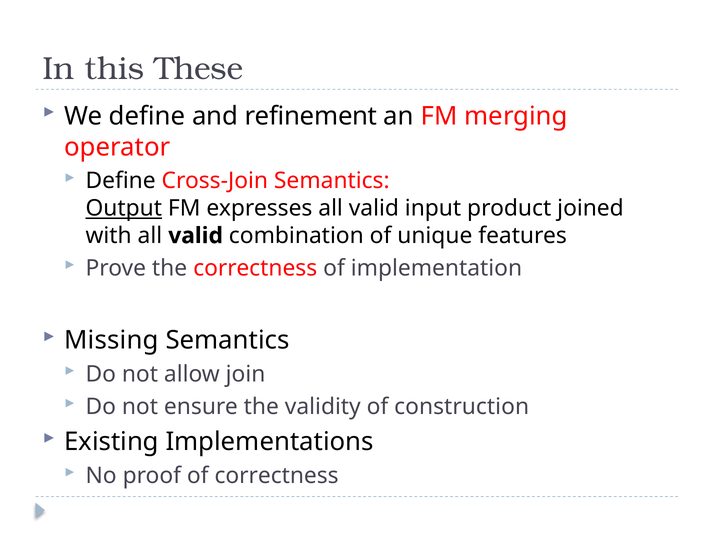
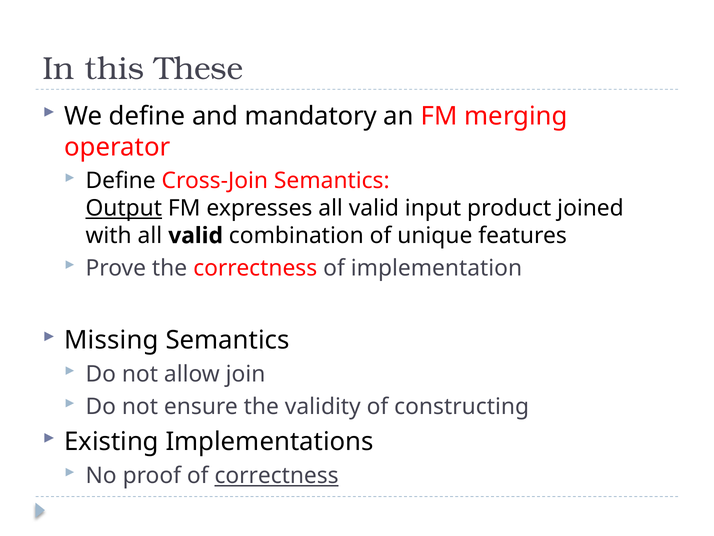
refinement: refinement -> mandatory (311, 116)
construction: construction -> constructing (462, 406)
correctness underline: none -> present (277, 475)
